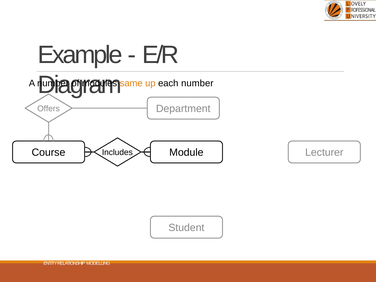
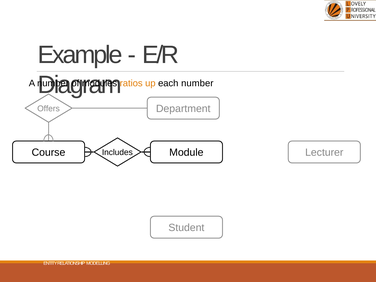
same: same -> ratios (131, 83)
